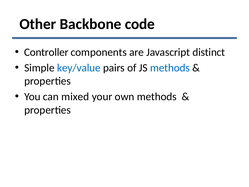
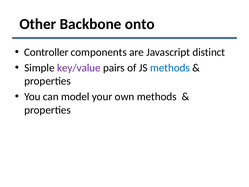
code: code -> onto (140, 24)
key/value colour: blue -> purple (79, 68)
mixed: mixed -> model (75, 97)
